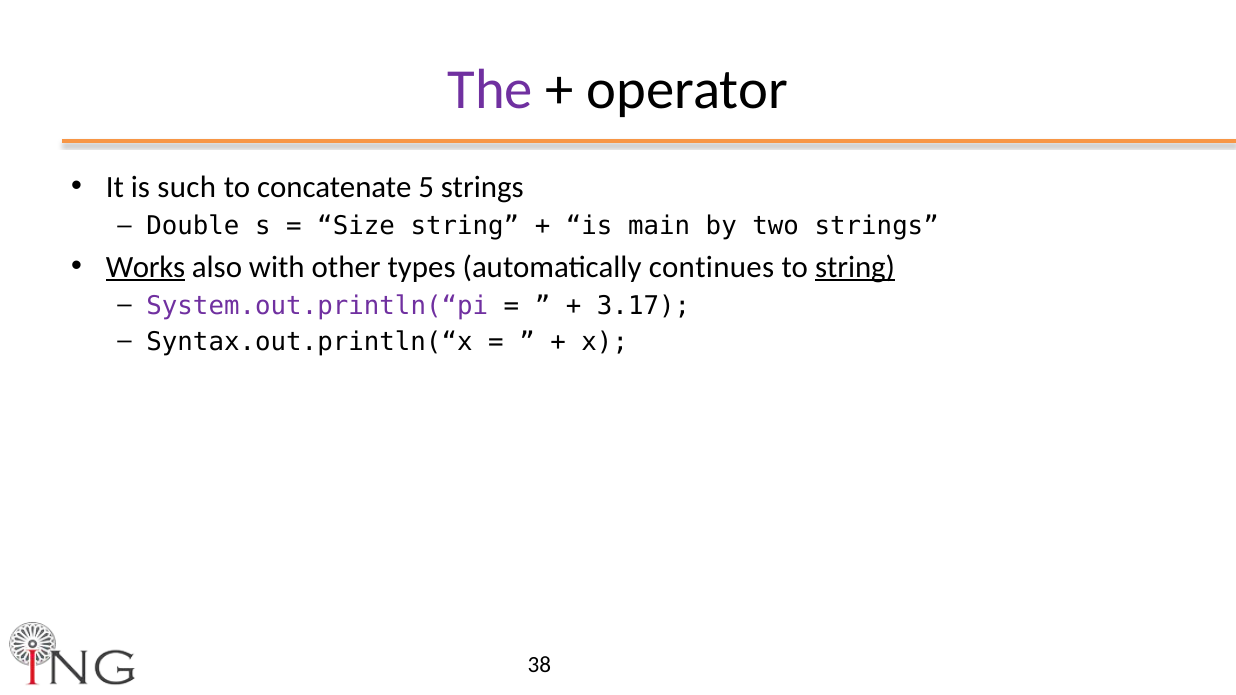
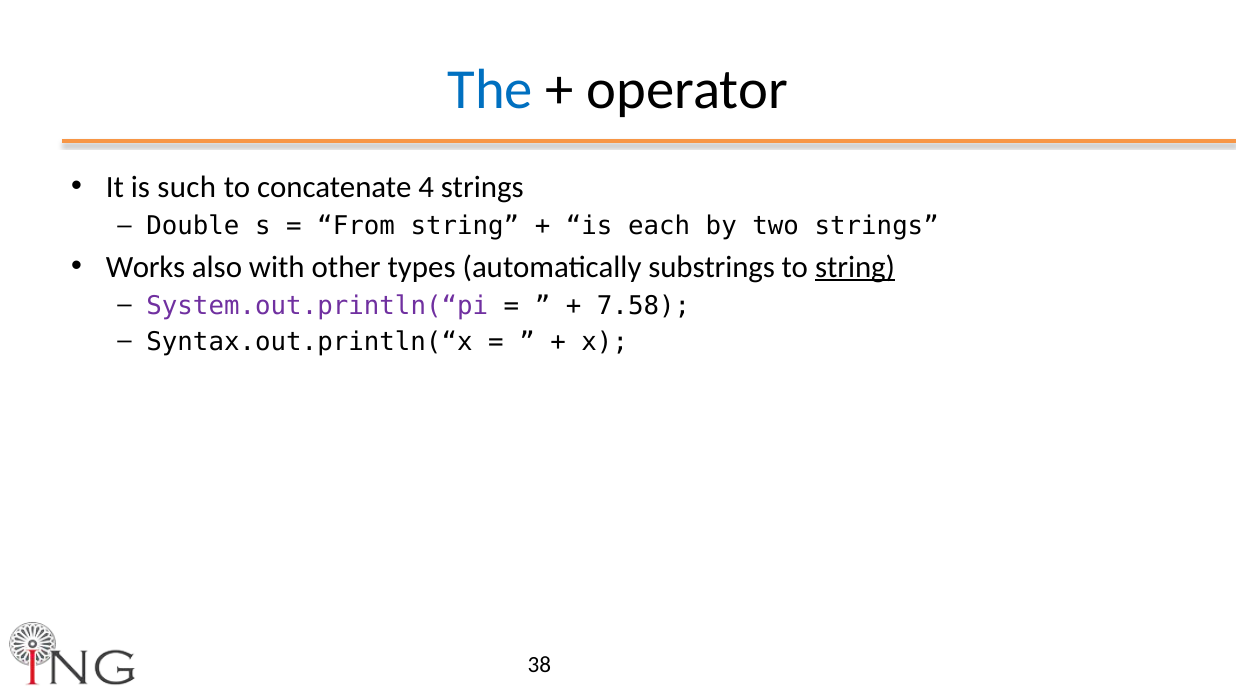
The colour: purple -> blue (490, 90)
5: 5 -> 4 (426, 188)
Size: Size -> From (356, 226)
main: main -> each (659, 226)
Works underline: present -> none (145, 267)
continues: continues -> substrings (712, 267)
3.17: 3.17 -> 7.58 (644, 306)
